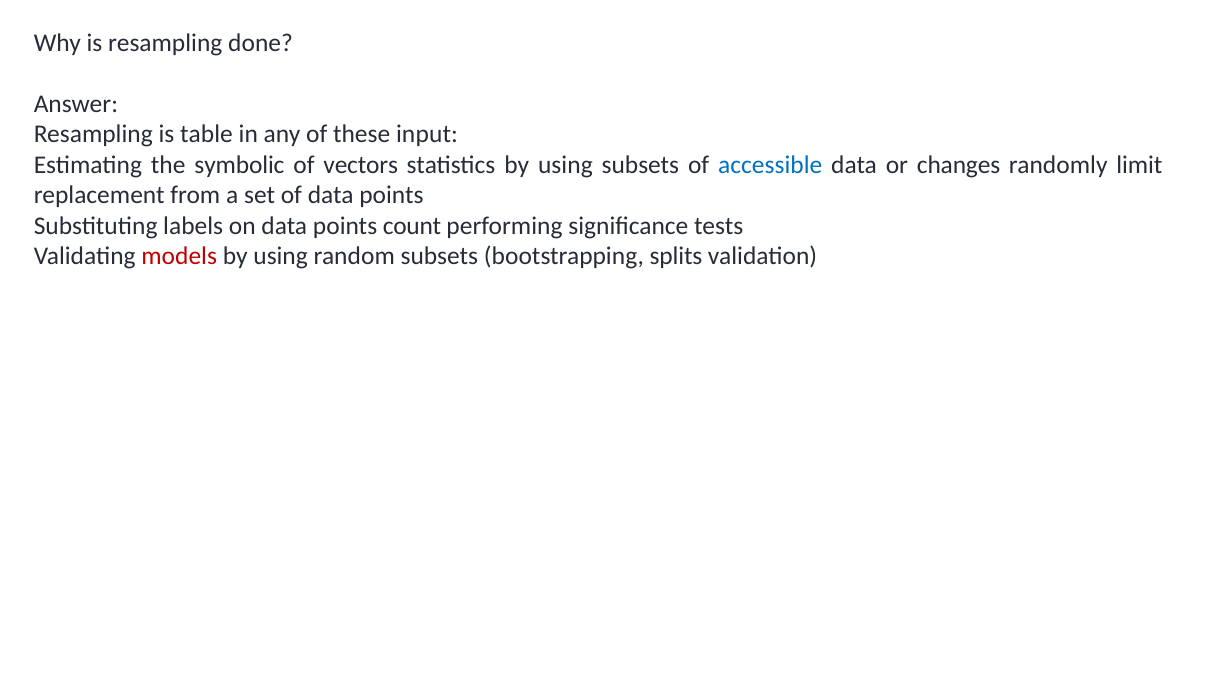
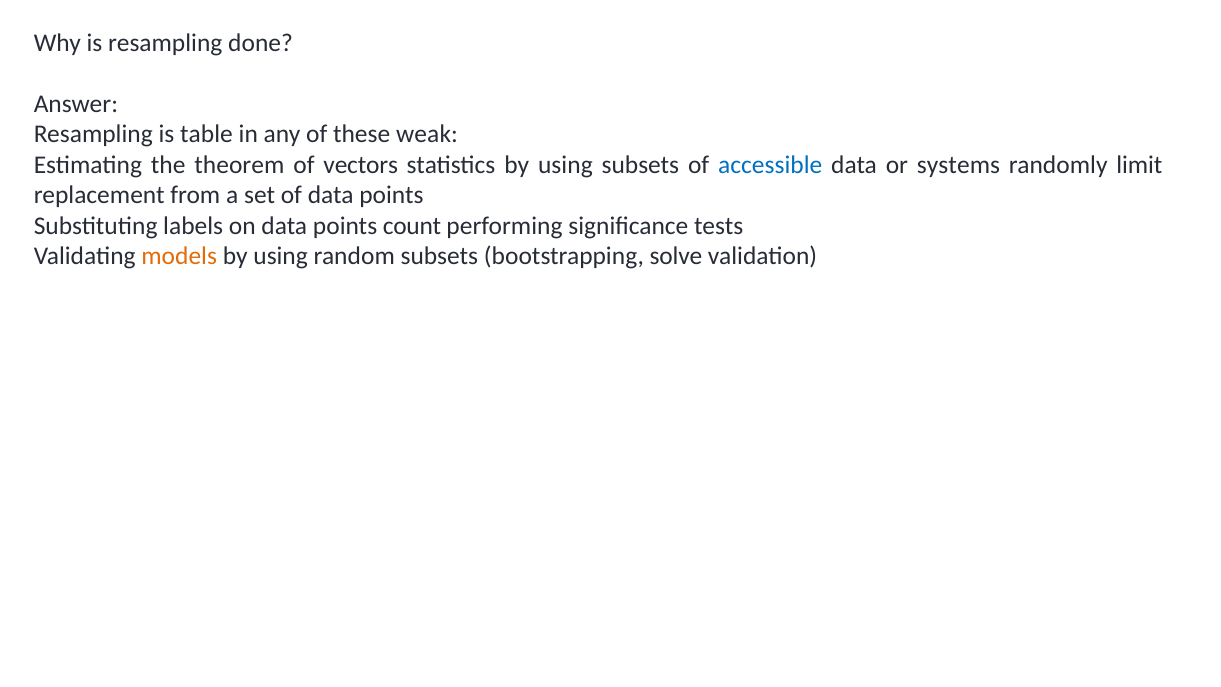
input: input -> weak (427, 134)
symbolic: symbolic -> theorem (239, 165)
changes: changes -> systems (958, 165)
models colour: red -> orange (179, 256)
splits: splits -> solve (676, 256)
